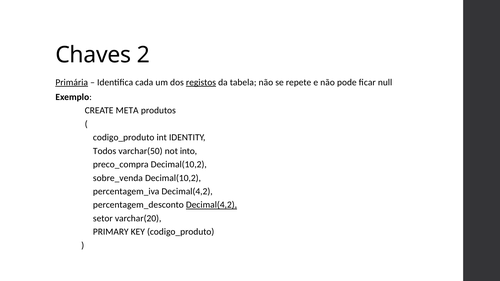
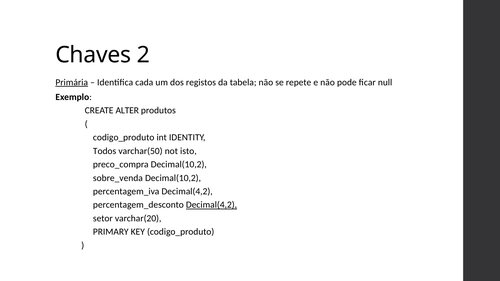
registos underline: present -> none (201, 82)
META: META -> ALTER (127, 111)
into: into -> isto (188, 151)
